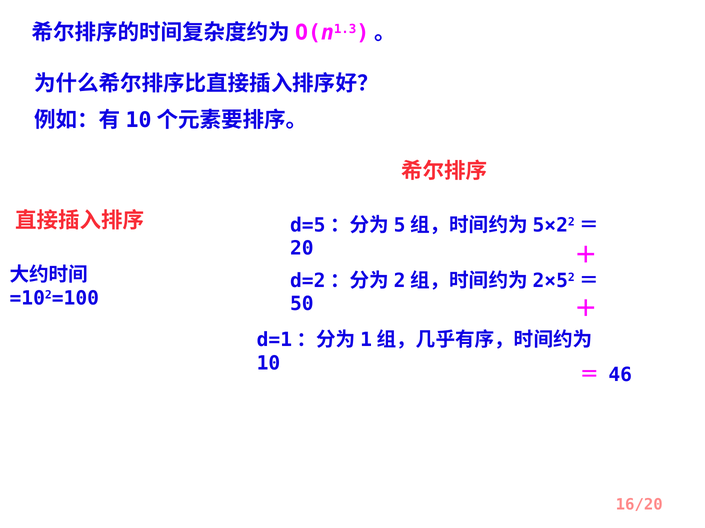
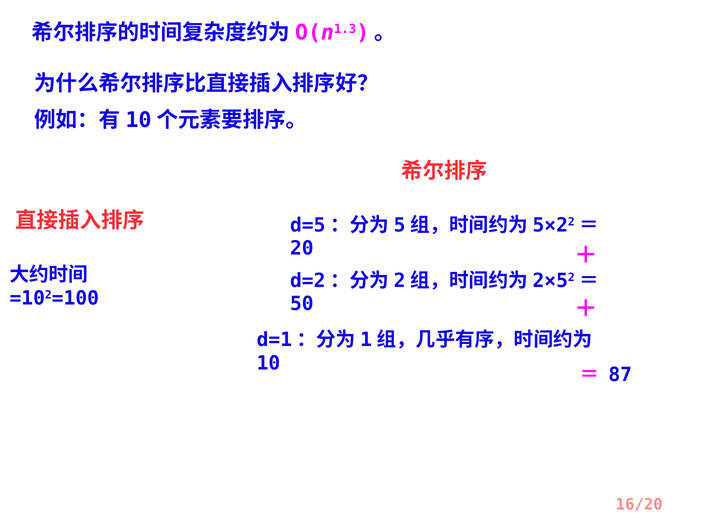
46: 46 -> 87 (620, 375)
